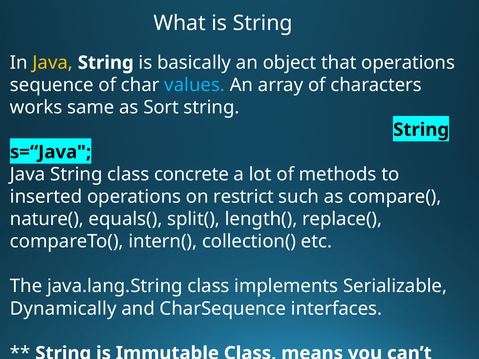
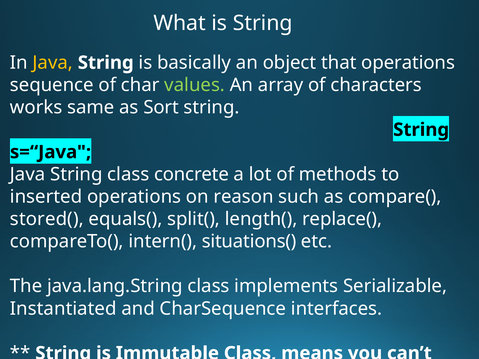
values colour: light blue -> light green (195, 85)
restrict: restrict -> reason (244, 197)
nature(: nature( -> stored( (47, 219)
collection(: collection( -> situations( (249, 242)
Dynamically: Dynamically -> Instantiated (63, 309)
